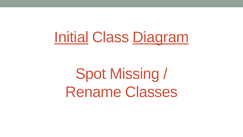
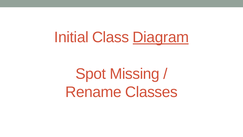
Initial underline: present -> none (71, 37)
